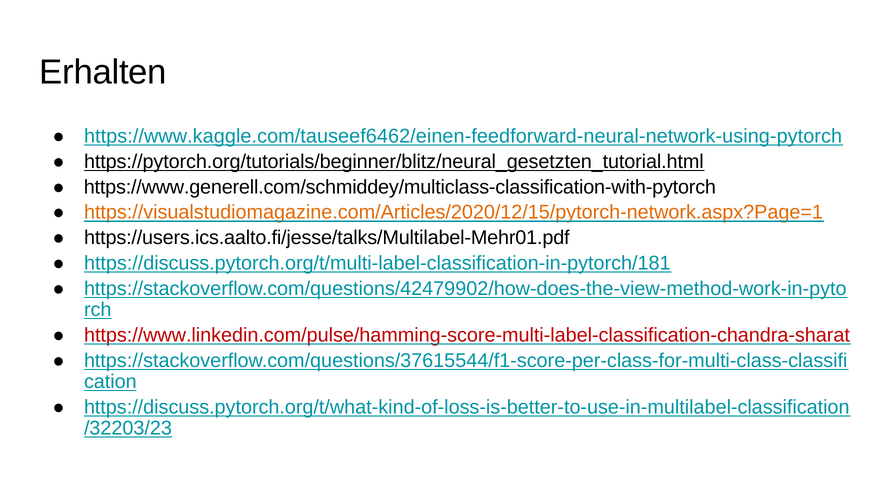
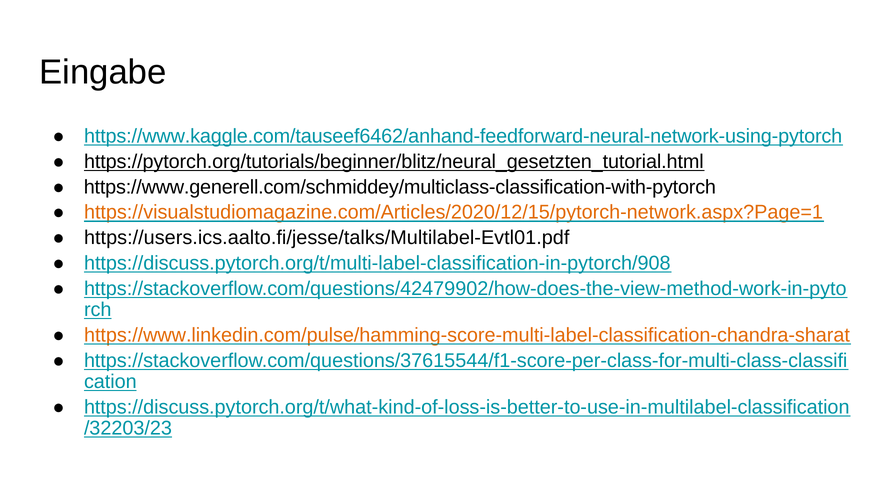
Erhalten: Erhalten -> Eingabe (103, 72)
https://www.kaggle.com/tauseef6462/einen-feedforward-neural-network-using-pytorch: https://www.kaggle.com/tauseef6462/einen-feedforward-neural-network-using-pytorch -> https://www.kaggle.com/tauseef6462/anhand-feedforward-neural-network-using-pytorch (463, 136)
https://users.ics.aalto.fi/jesse/talks/Multilabel-Mehr01.pdf: https://users.ics.aalto.fi/jesse/talks/Multilabel-Mehr01.pdf -> https://users.ics.aalto.fi/jesse/talks/Multilabel-Evtl01.pdf (327, 237)
https://discuss.pytorch.org/t/multi-label-classification-in-pytorch/181: https://discuss.pytorch.org/t/multi-label-classification-in-pytorch/181 -> https://discuss.pytorch.org/t/multi-label-classification-in-pytorch/908 (377, 263)
https://www.linkedin.com/pulse/hamming-score-multi-label-classification-chandra-sharat colour: red -> orange (467, 335)
